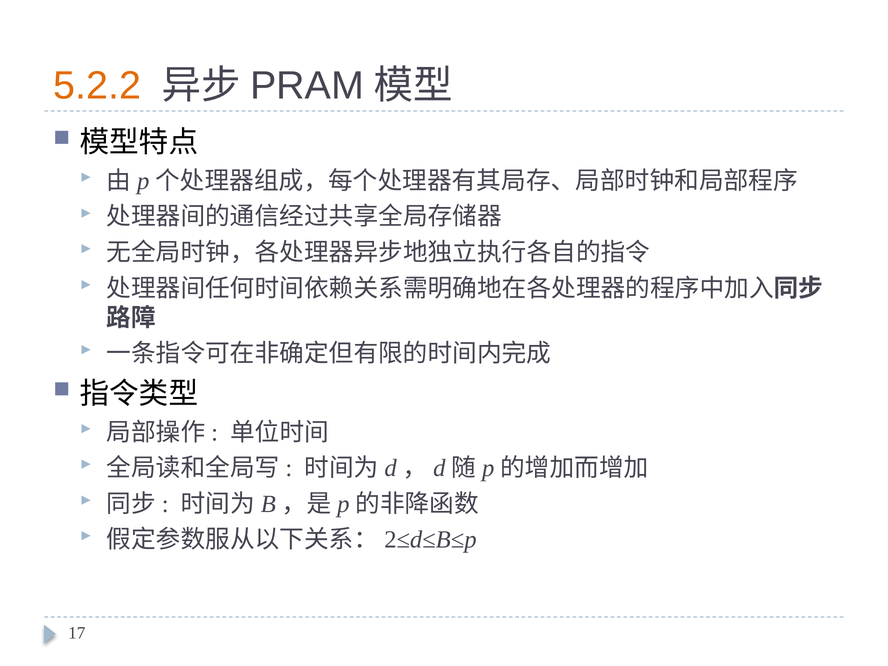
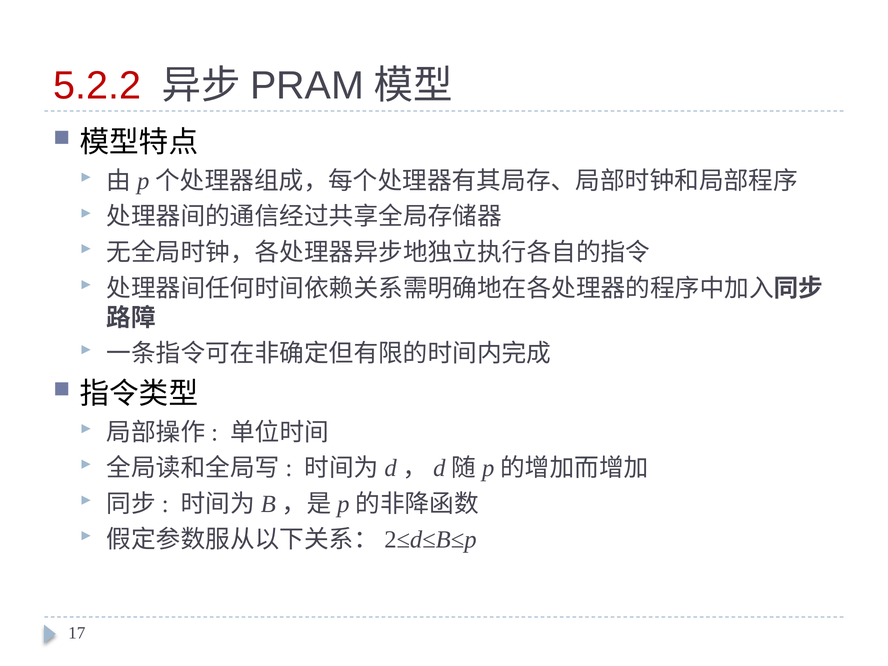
5.2.2 colour: orange -> red (97, 86)
